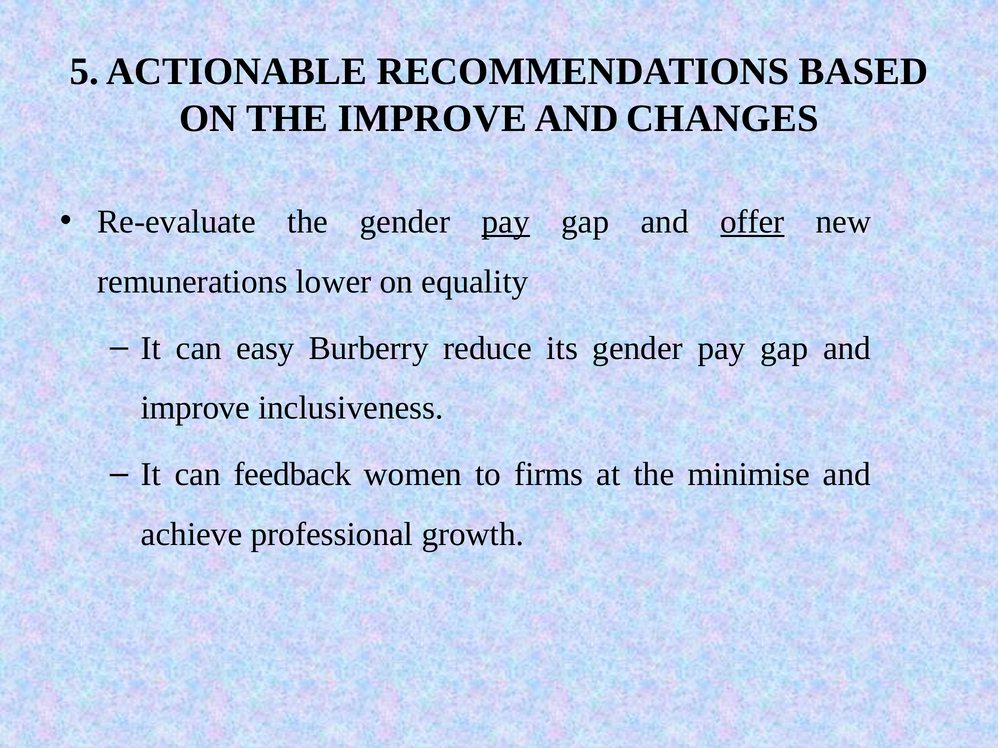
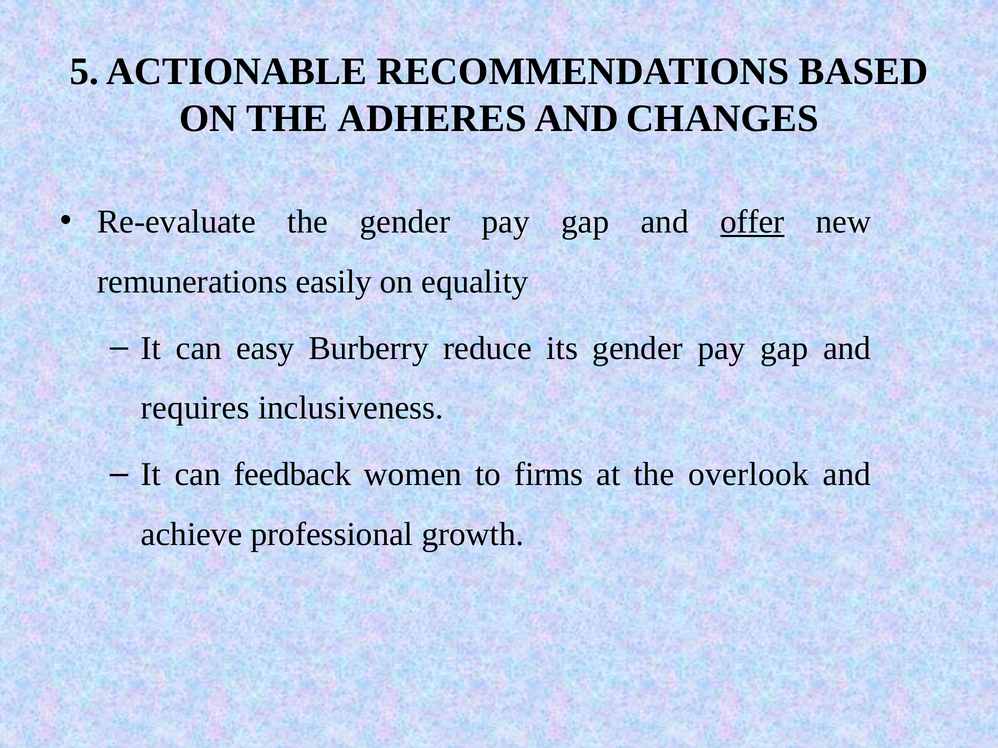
THE IMPROVE: IMPROVE -> ADHERES (432, 118)
pay underline: present -> none (506, 222)
lower: lower -> easily (334, 282)
improve: improve -> requires (195, 408)
minimise: minimise -> overlook (748, 475)
